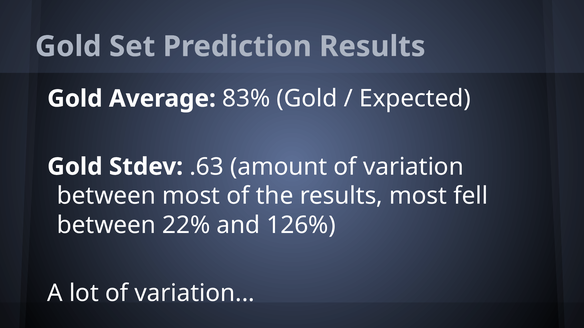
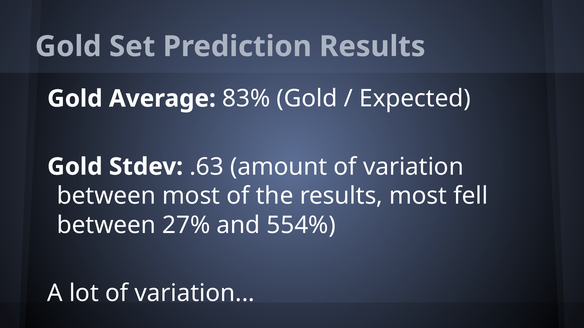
22%: 22% -> 27% (186, 225)
126%: 126% -> 554% (301, 225)
